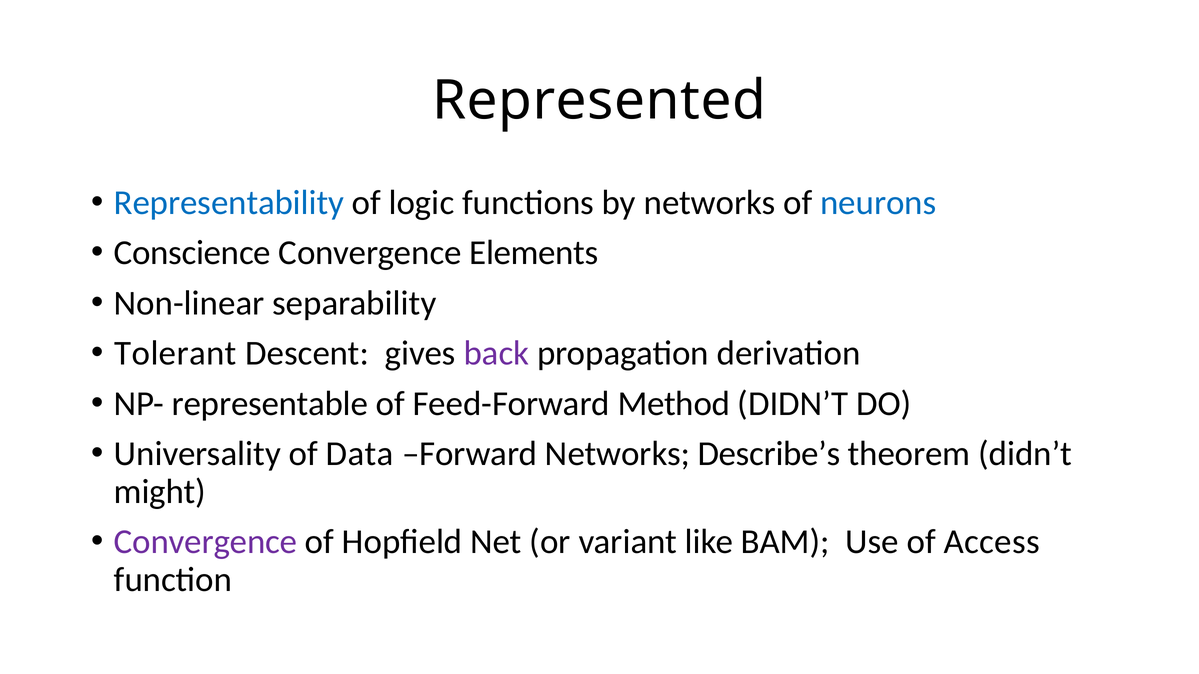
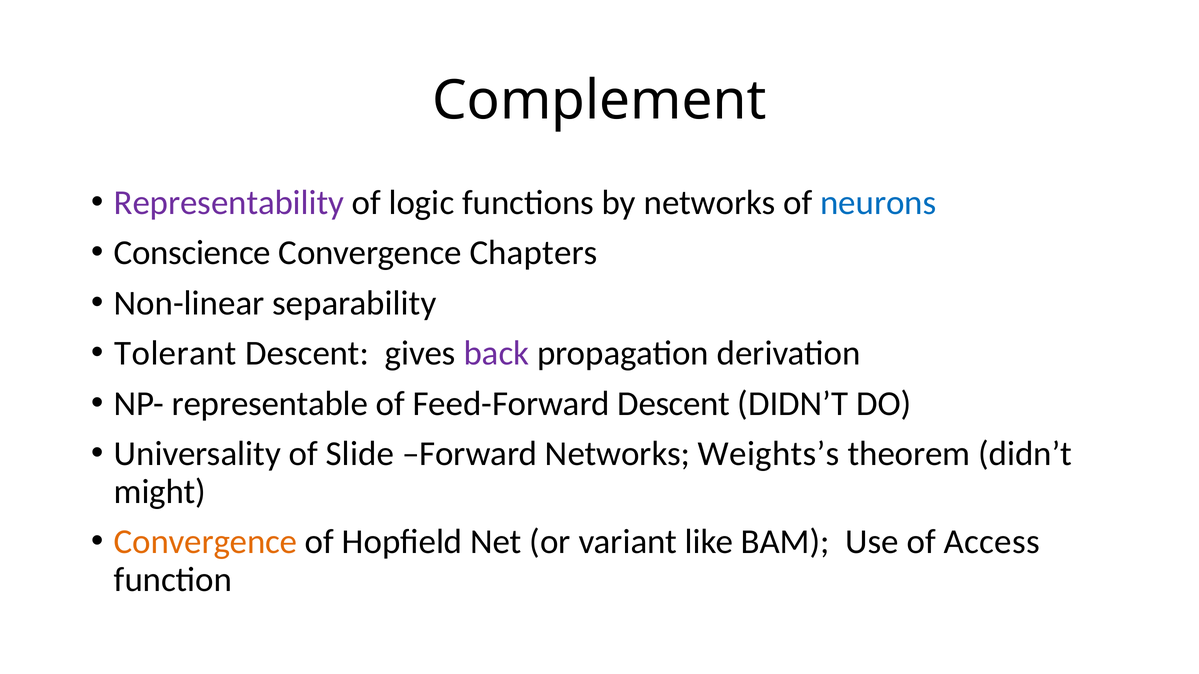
Represented: Represented -> Complement (599, 101)
Representability colour: blue -> purple (229, 203)
Elements: Elements -> Chapters (534, 253)
Feed-Forward Method: Method -> Descent (674, 404)
Data: Data -> Slide (360, 454)
Describe’s: Describe’s -> Weights’s (769, 454)
Convergence colour: purple -> orange (206, 542)
